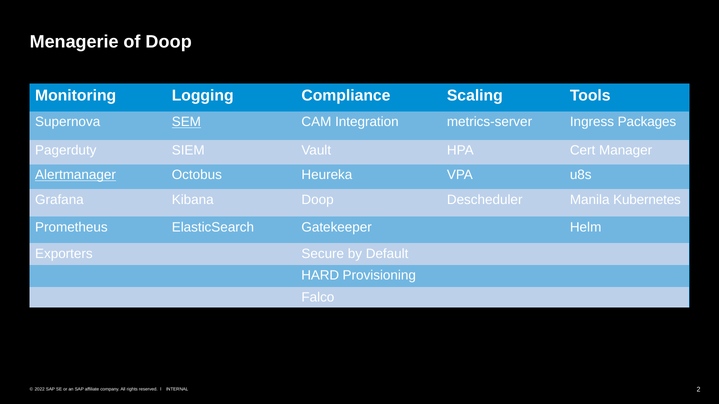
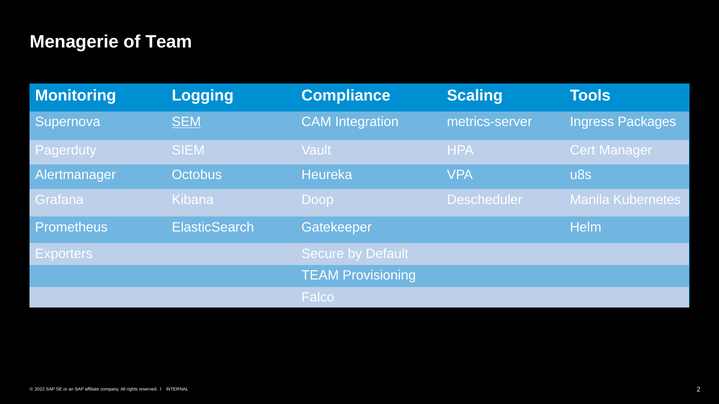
of Doop: Doop -> Team (169, 42)
Alertmanager underline: present -> none (76, 175)
HARD: HARD -> TEAM (320, 276)
